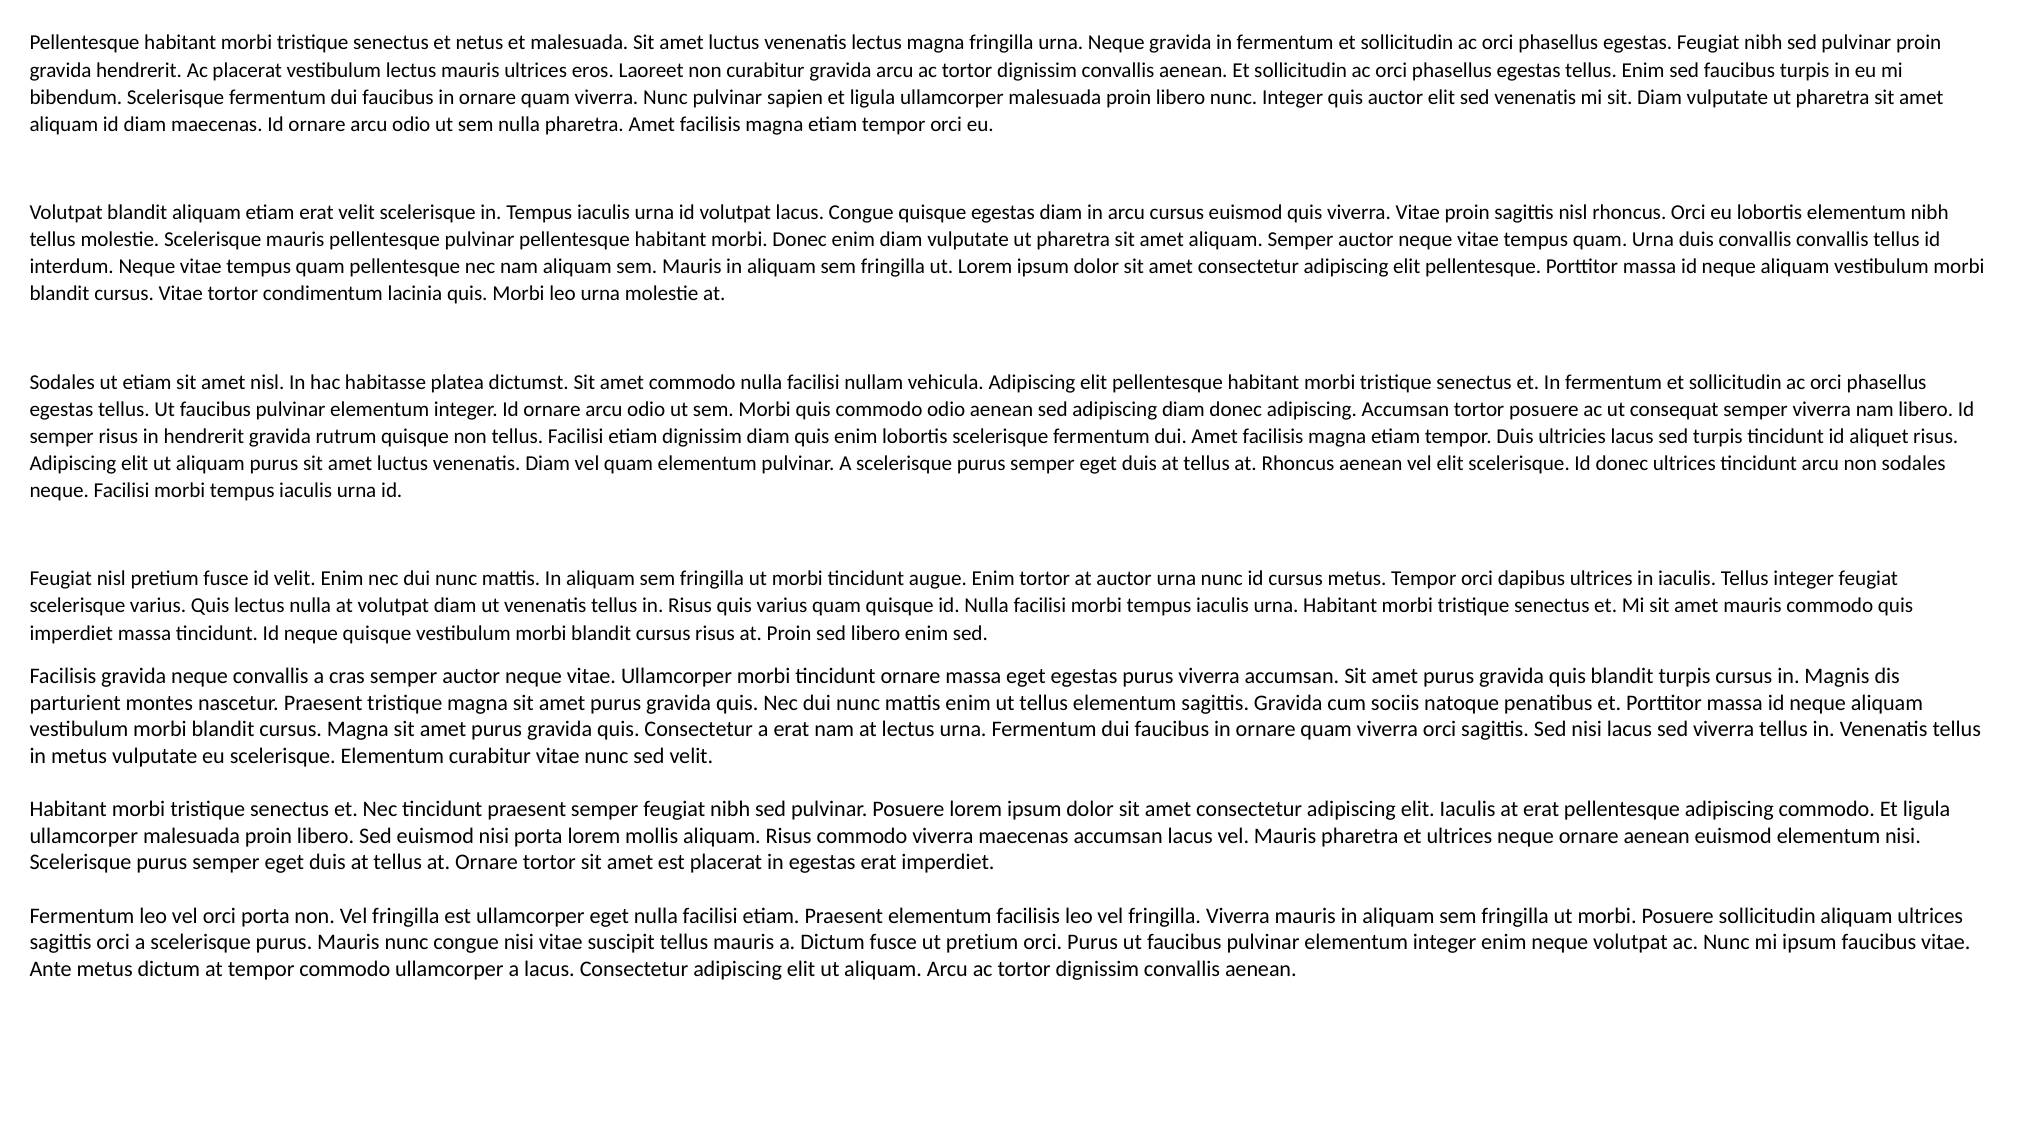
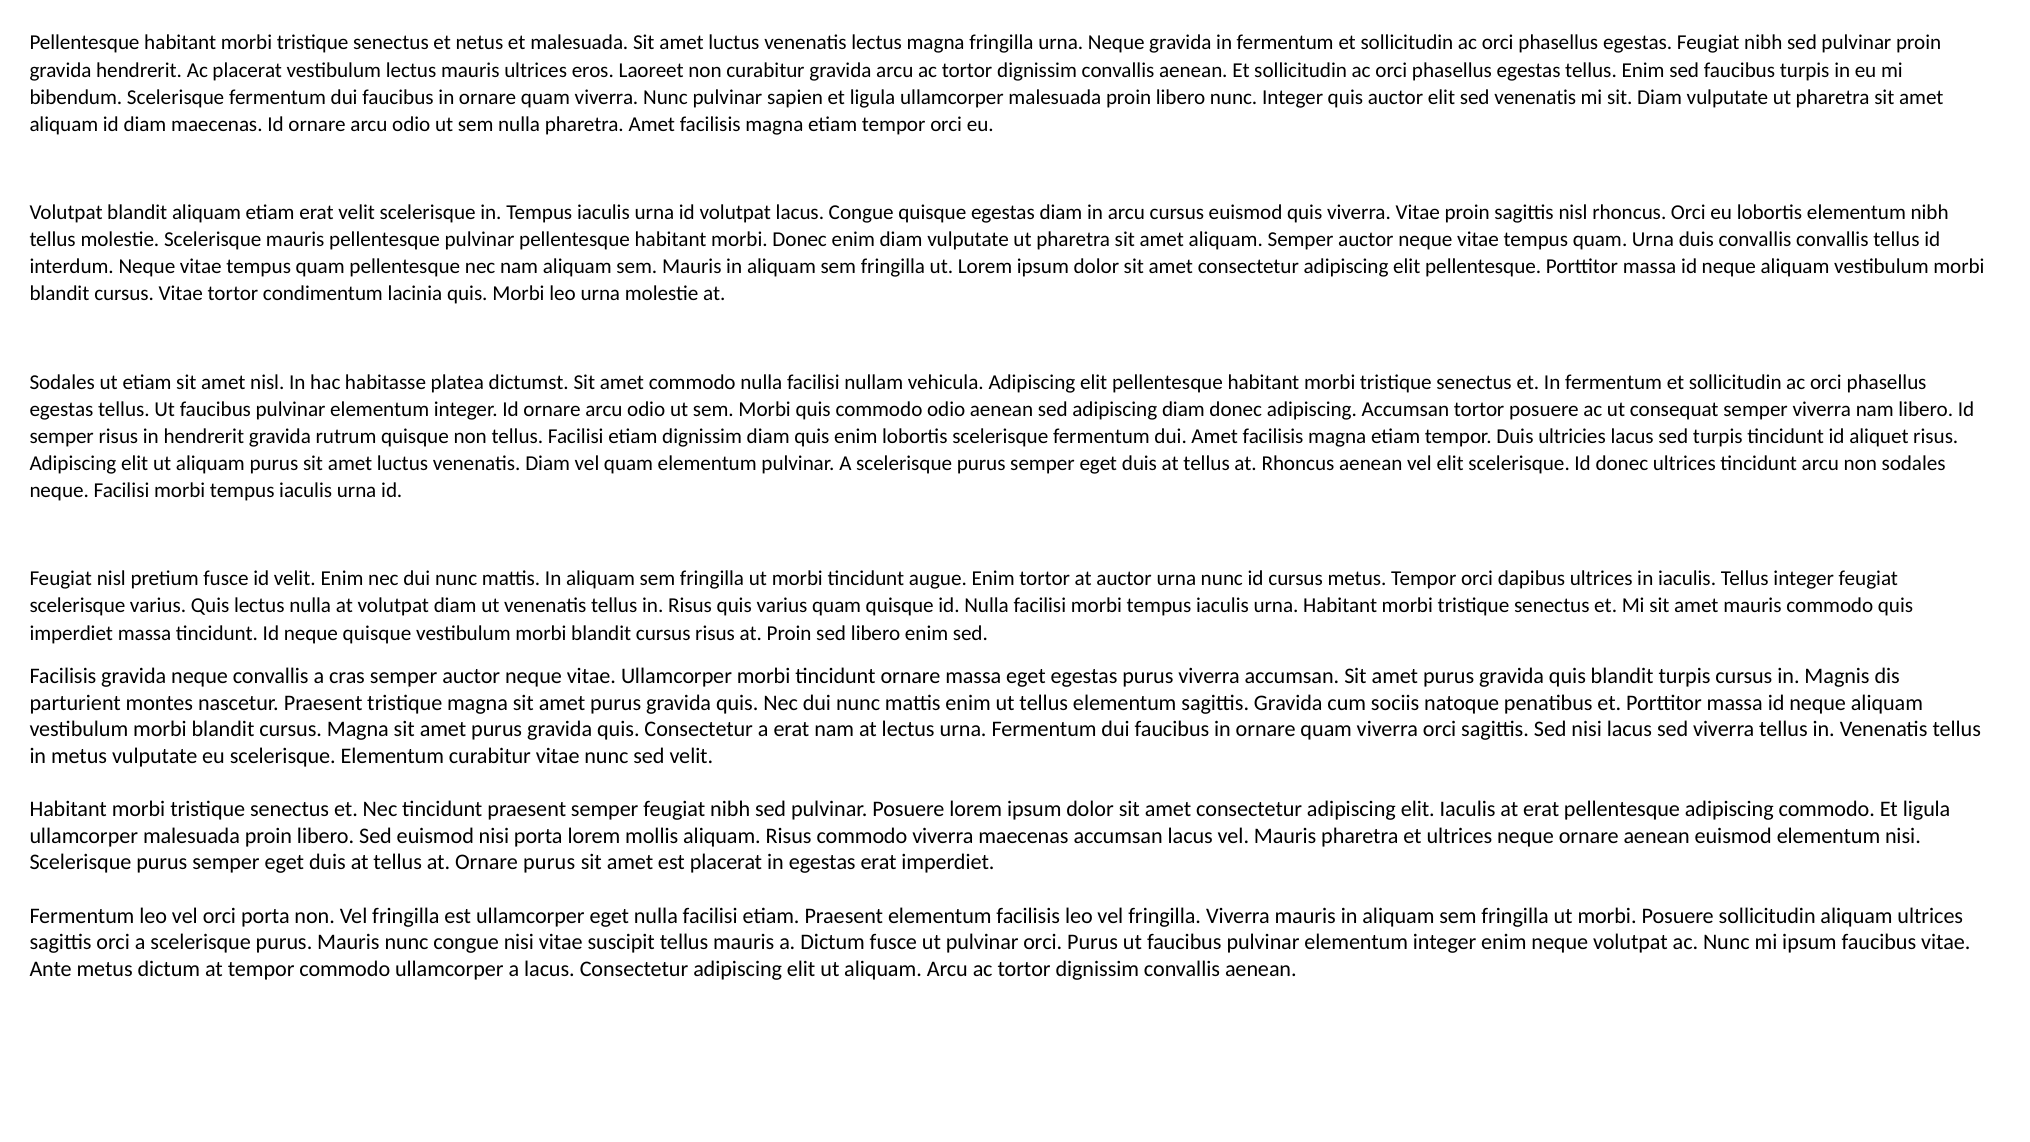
Ornare tortor: tortor -> purus (549, 862)
ut pretium: pretium -> pulvinar (982, 942)
